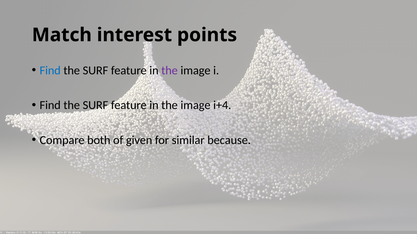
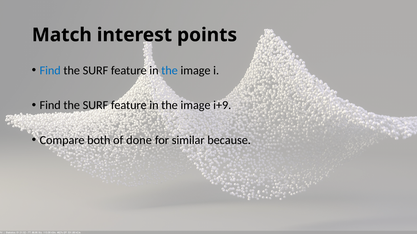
the colour: purple -> blue (170, 71)
i+4: i+4 -> i+9 (222, 105)
given: given -> done (139, 140)
